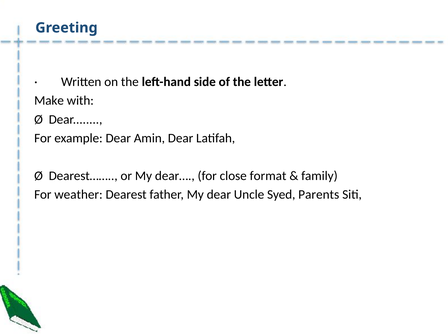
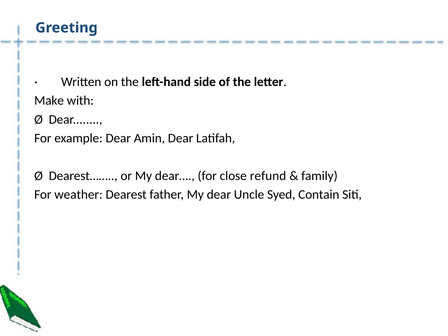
format: format -> refund (268, 176)
Parents: Parents -> Contain (319, 195)
